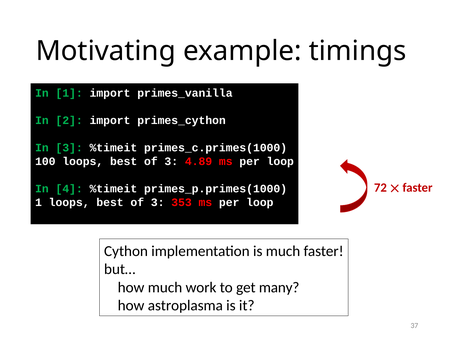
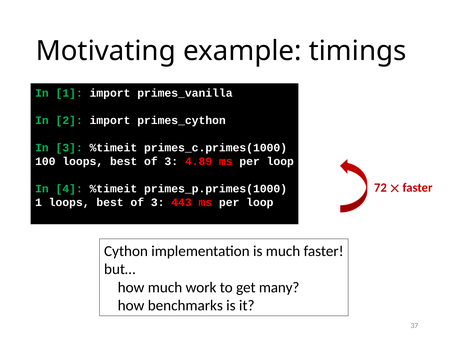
353: 353 -> 443 (182, 202)
astroplasma: astroplasma -> benchmarks (185, 305)
